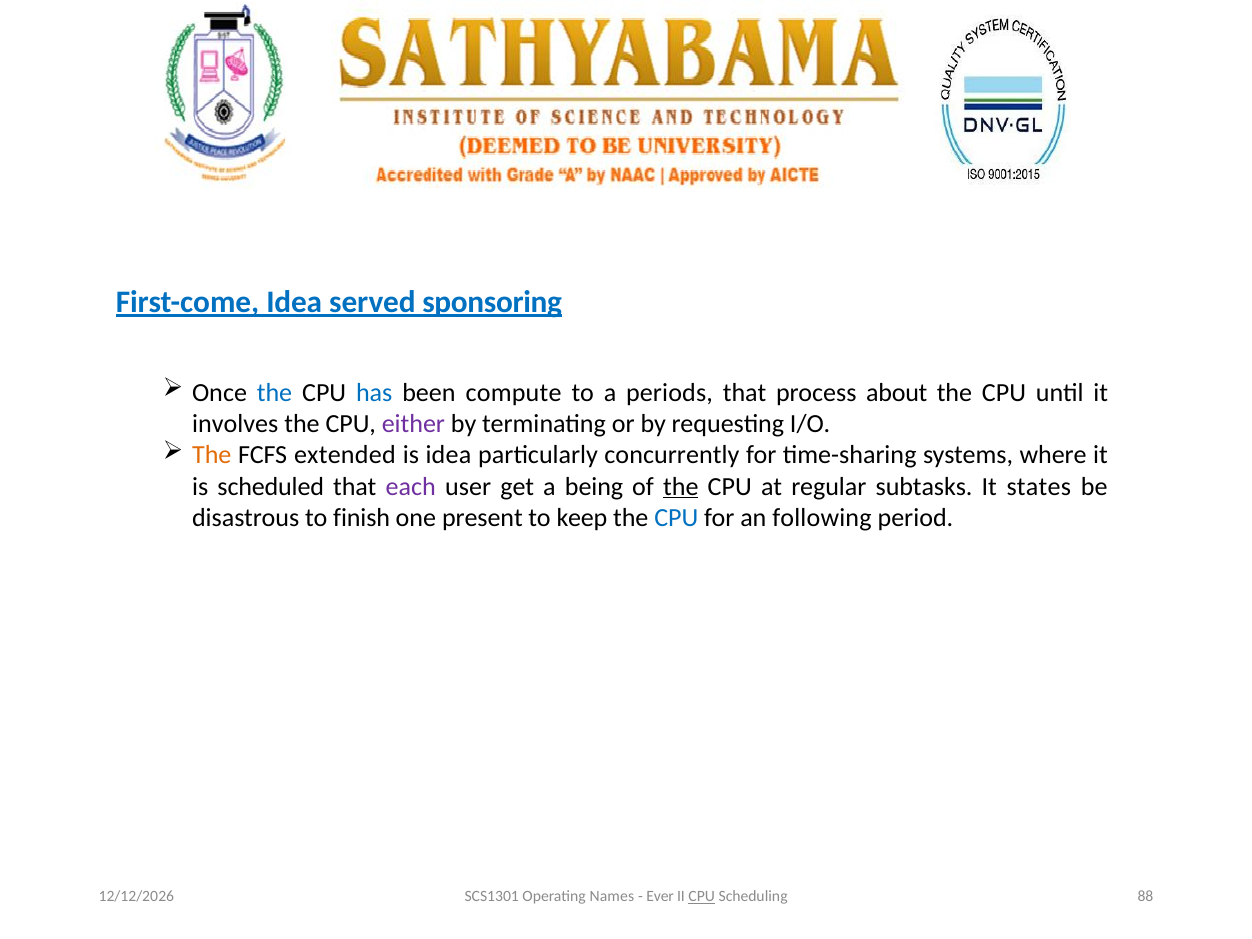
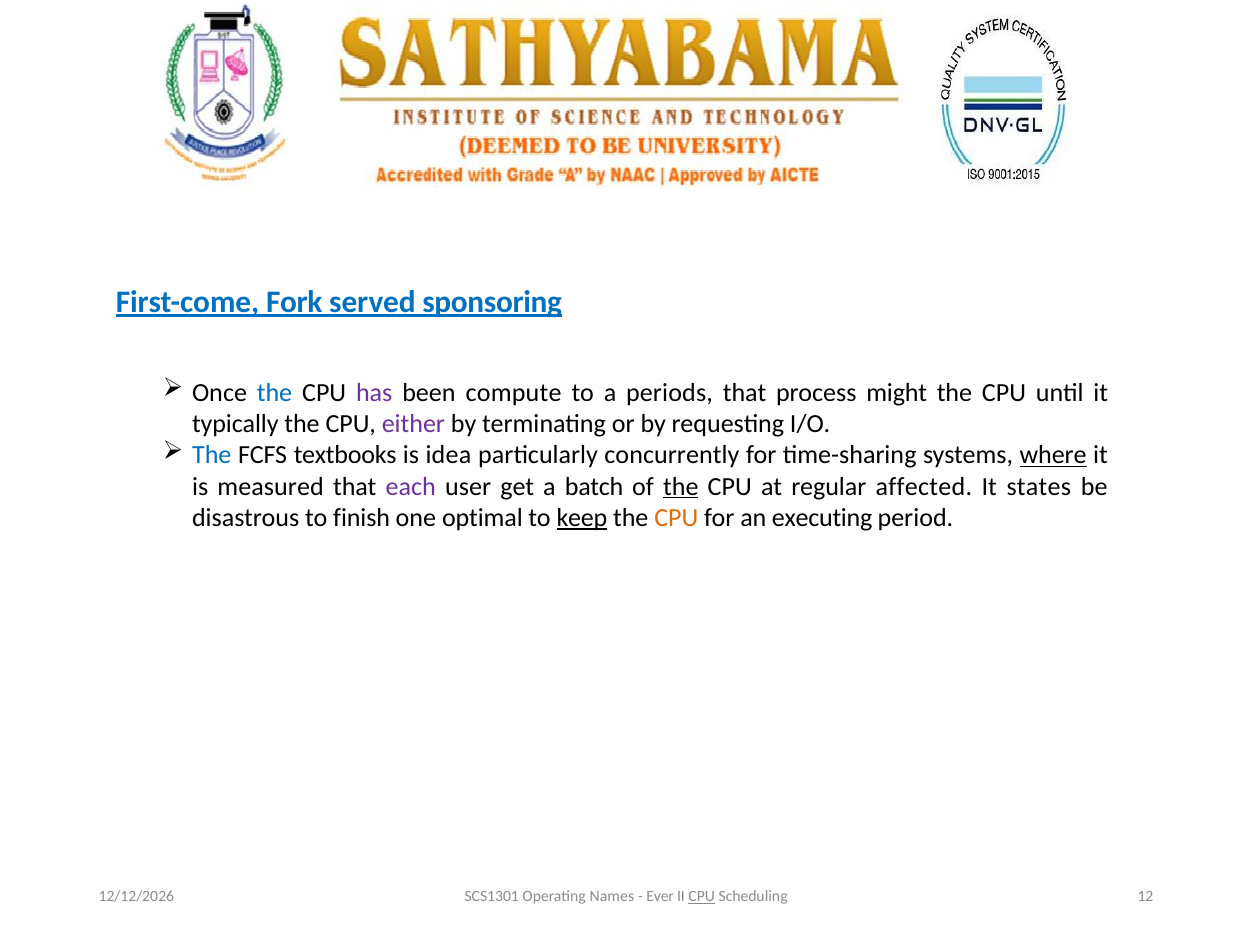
First-come Idea: Idea -> Fork (294, 302)
has colour: blue -> purple (374, 393)
about: about -> might (897, 393)
involves: involves -> typically (235, 424)
The colour: orange -> blue (212, 455)
extended: extended -> textbooks (345, 455)
where underline: none -> present (1053, 455)
scheduled: scheduled -> measured (271, 486)
being: being -> batch (594, 486)
subtasks: subtasks -> affected (924, 486)
present: present -> optimal (482, 518)
keep underline: none -> present (582, 518)
CPU colour: blue -> orange (676, 518)
following: following -> executing (822, 518)
88: 88 -> 12 (1145, 896)
